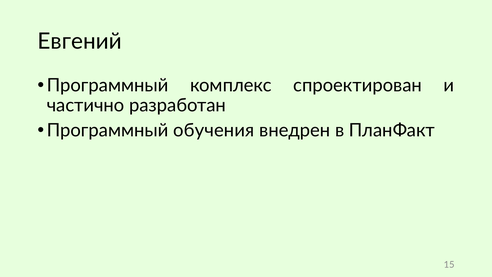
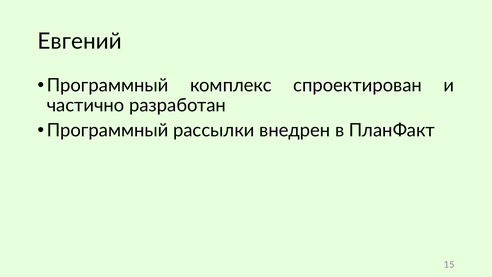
обучения: обучения -> рассылки (214, 130)
